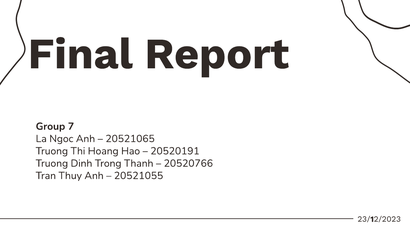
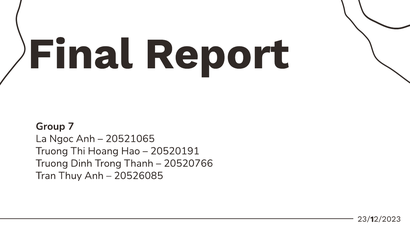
20521055: 20521055 -> 20526085 (139, 175)
